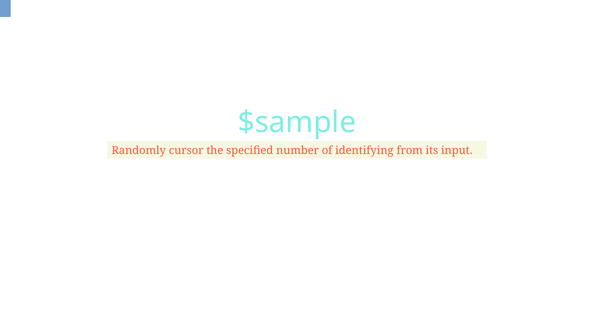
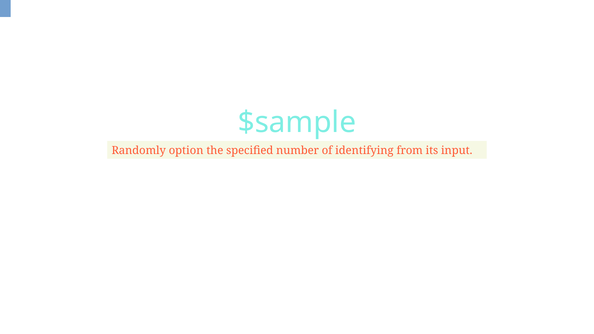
cursor: cursor -> option (186, 151)
